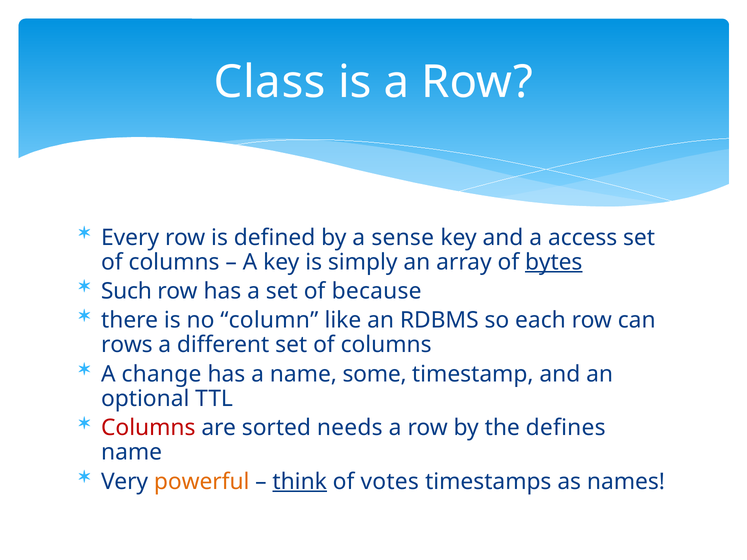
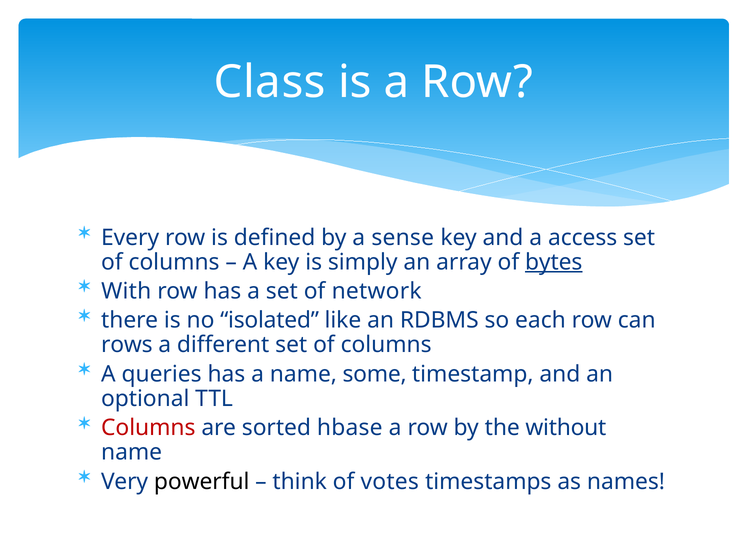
Such: Such -> With (126, 291)
because: because -> network (377, 291)
column: column -> isolated (270, 320)
change: change -> queries (162, 374)
needs: needs -> hbase (350, 428)
defines: defines -> without (566, 428)
powerful colour: orange -> black (202, 482)
think underline: present -> none (300, 482)
